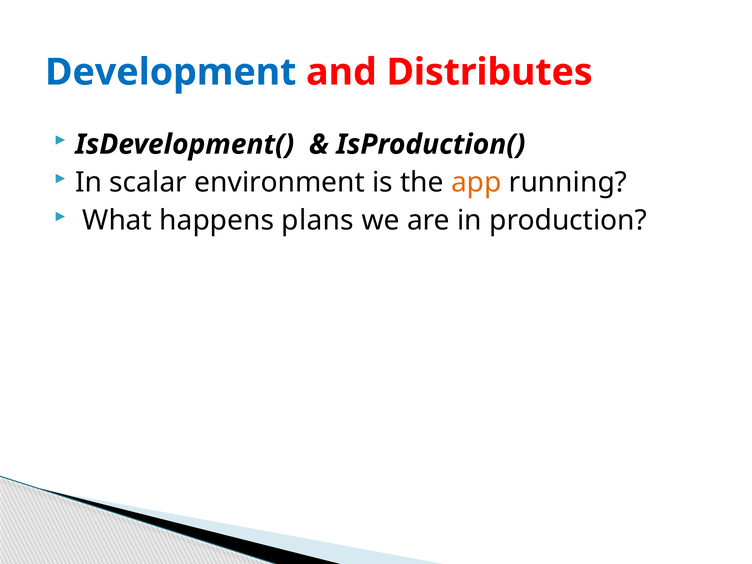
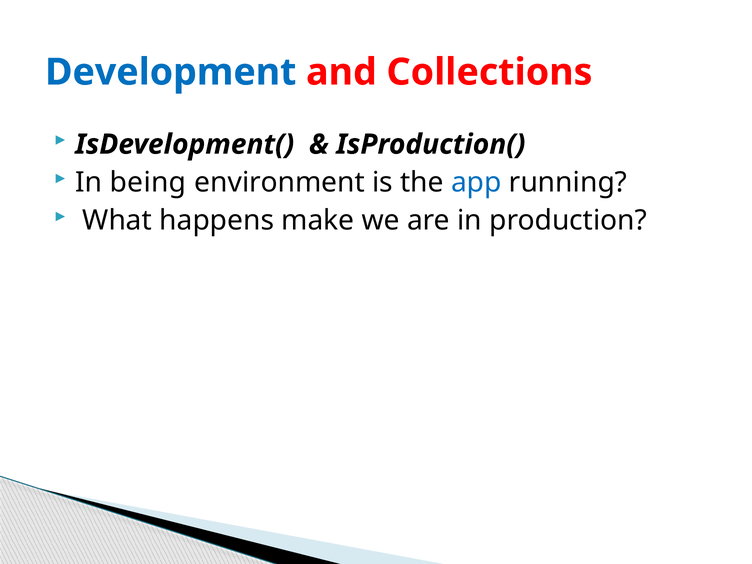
Distributes: Distributes -> Collections (489, 72)
scalar: scalar -> being (148, 182)
app colour: orange -> blue (476, 182)
plans: plans -> make (318, 221)
